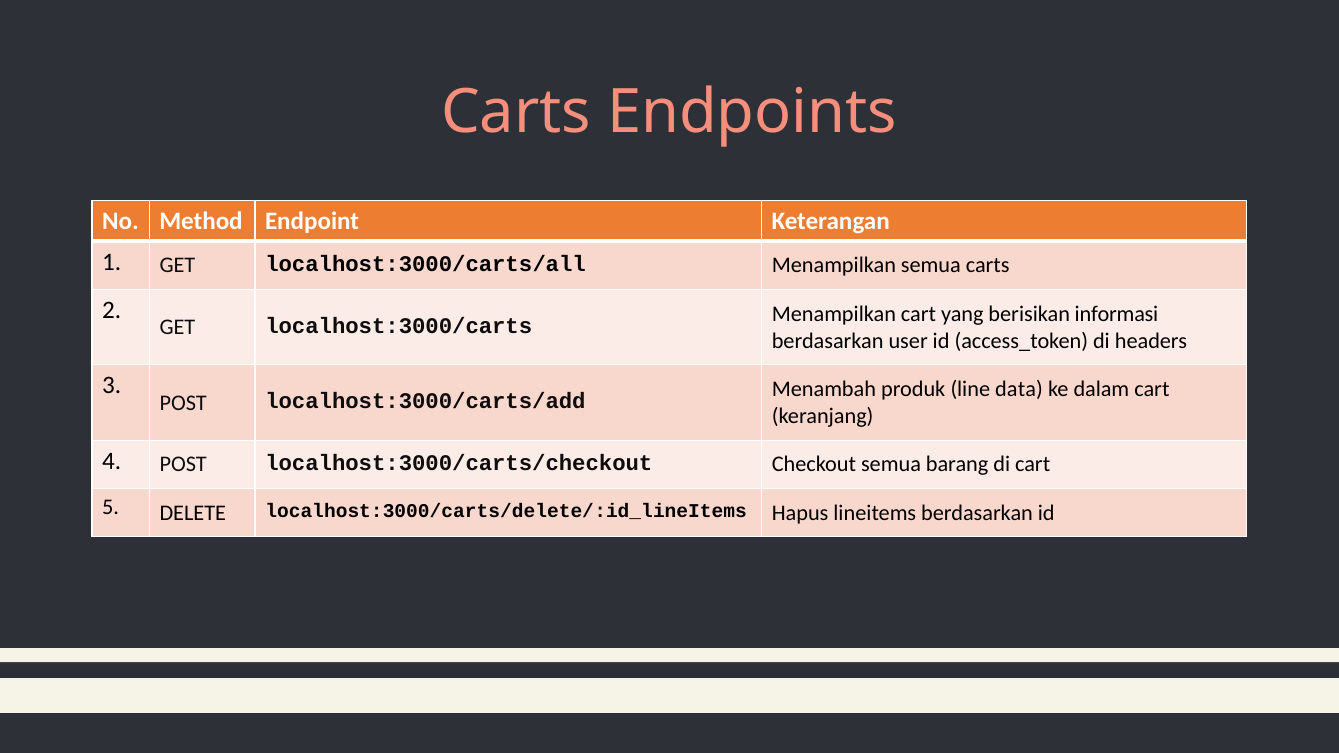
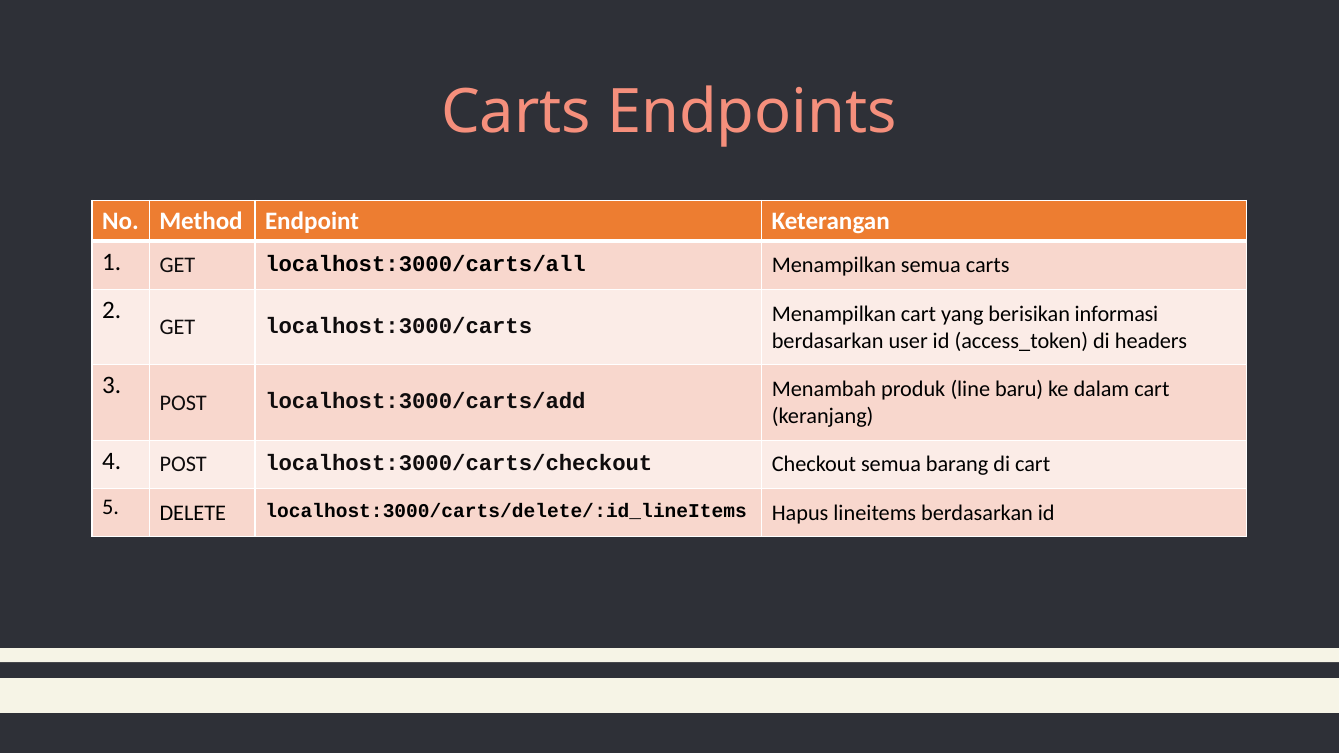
data: data -> baru (1019, 389)
